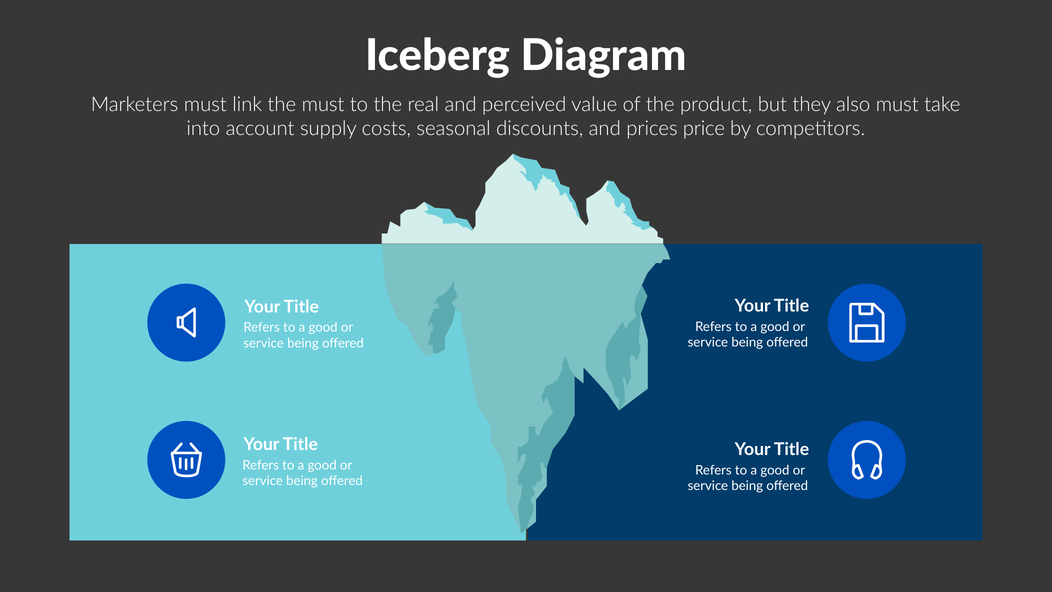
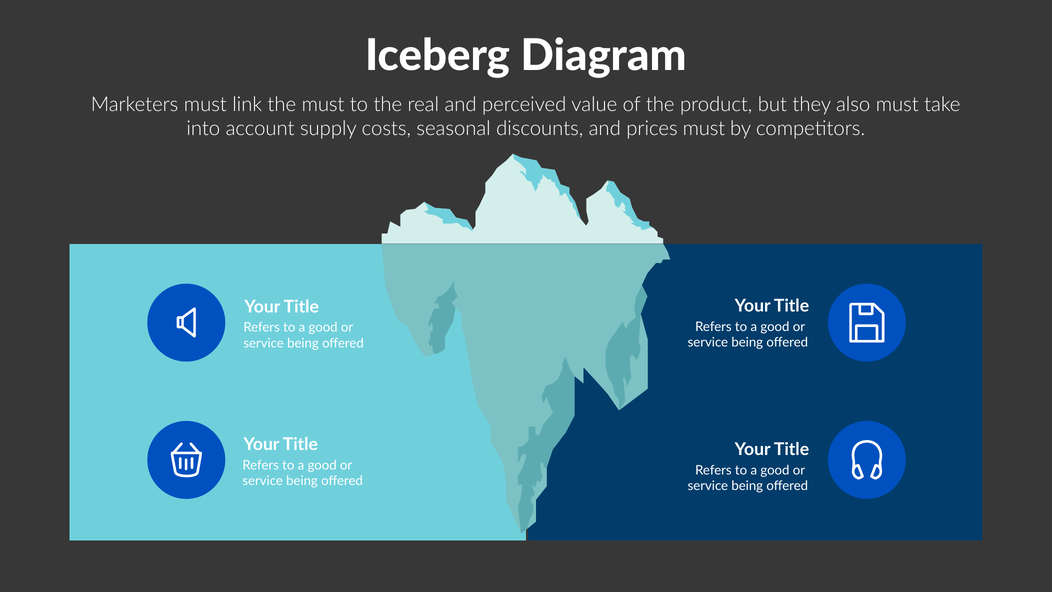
prices price: price -> must (704, 129)
